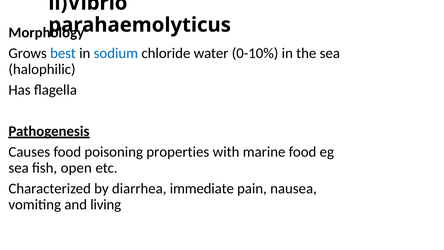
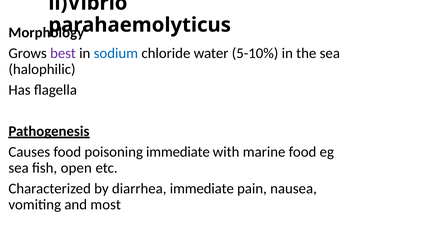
best colour: blue -> purple (63, 53)
0-10%: 0-10% -> 5-10% (255, 53)
poisoning properties: properties -> immediate (178, 152)
living: living -> most (106, 204)
